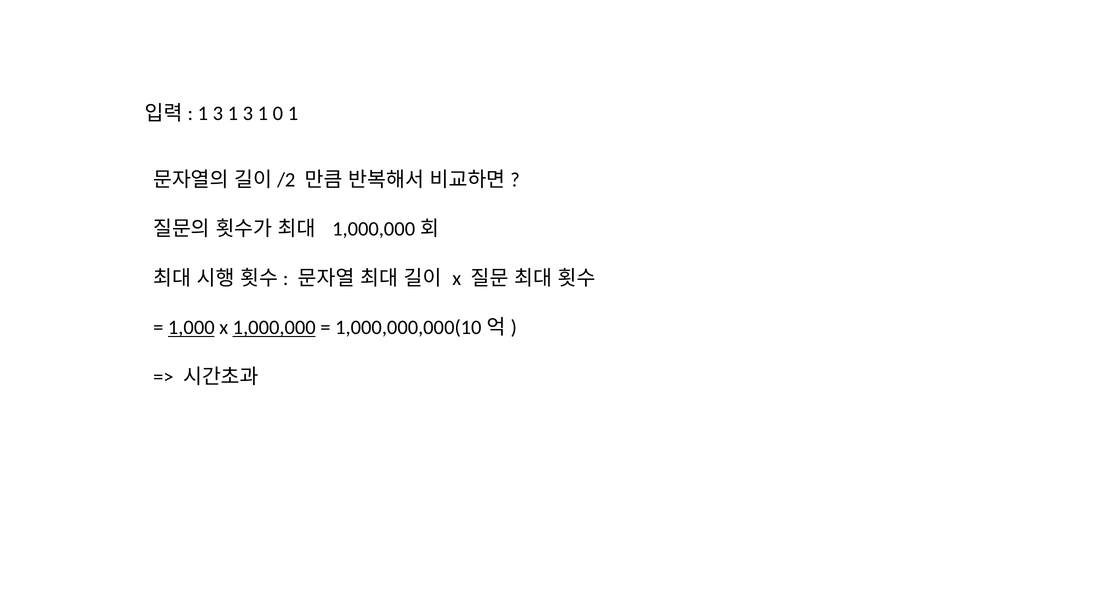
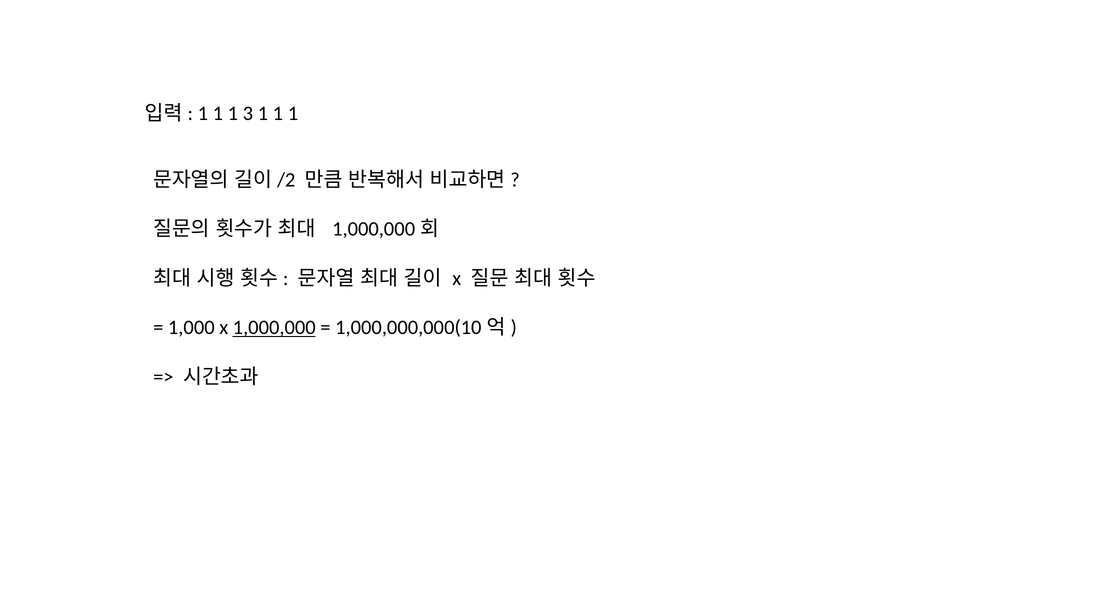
3: 3 -> 1 (218, 113)
3 1 0: 0 -> 1 (278, 113)
1,000 underline: present -> none (191, 328)
